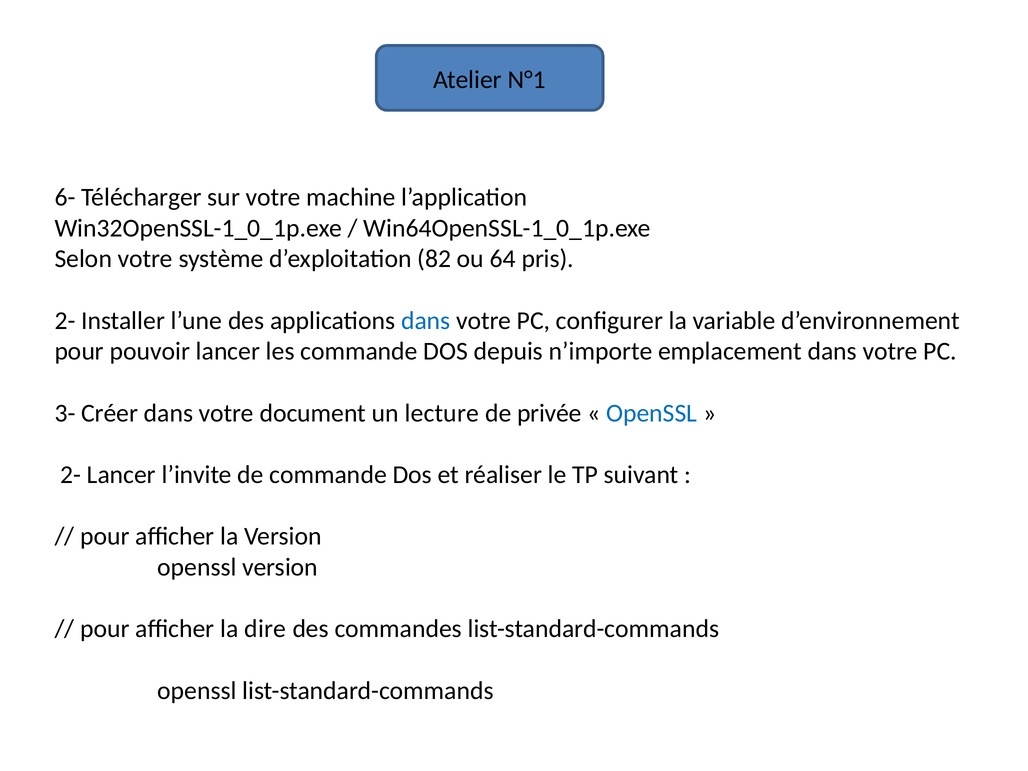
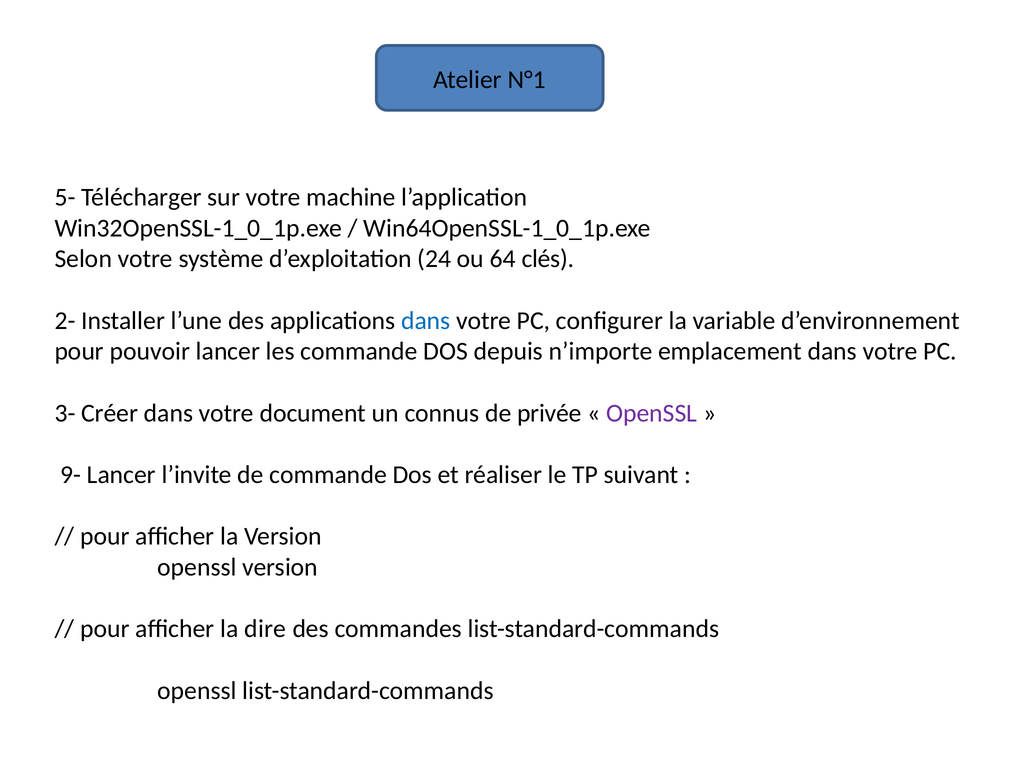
6-: 6- -> 5- (65, 197)
82: 82 -> 24 (434, 259)
pris: pris -> clés (548, 259)
lecture: lecture -> connus (442, 413)
OpenSSL colour: blue -> purple (652, 413)
2-: 2- -> 9- (71, 475)
